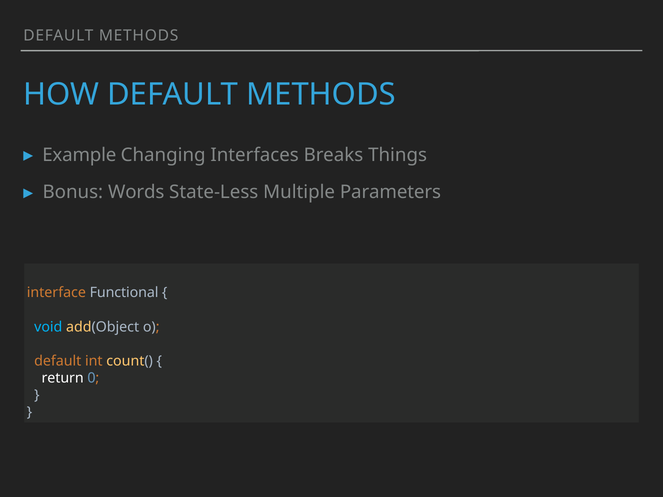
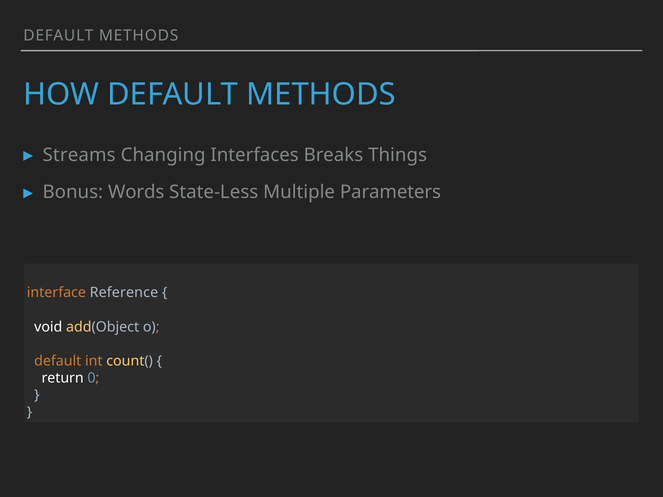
Example: Example -> Streams (79, 155)
Functional: Functional -> Reference (124, 293)
void colour: light blue -> white (48, 327)
